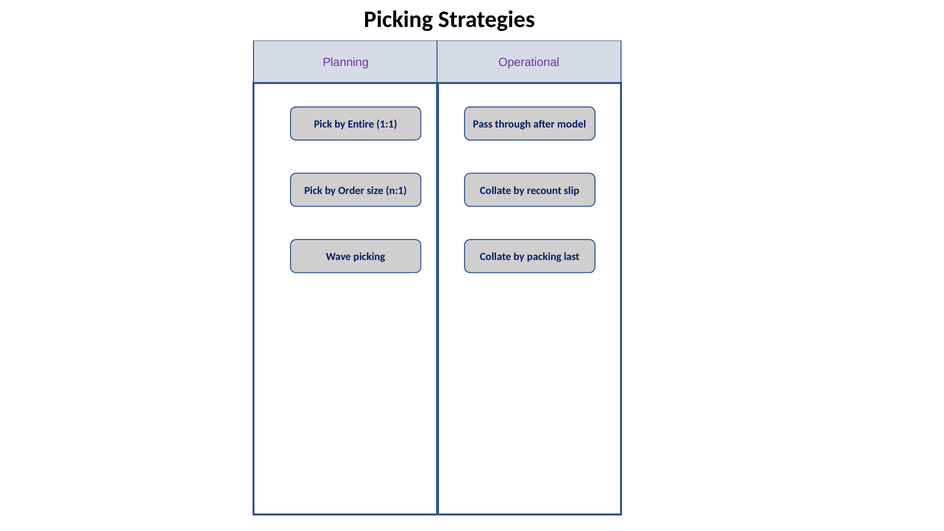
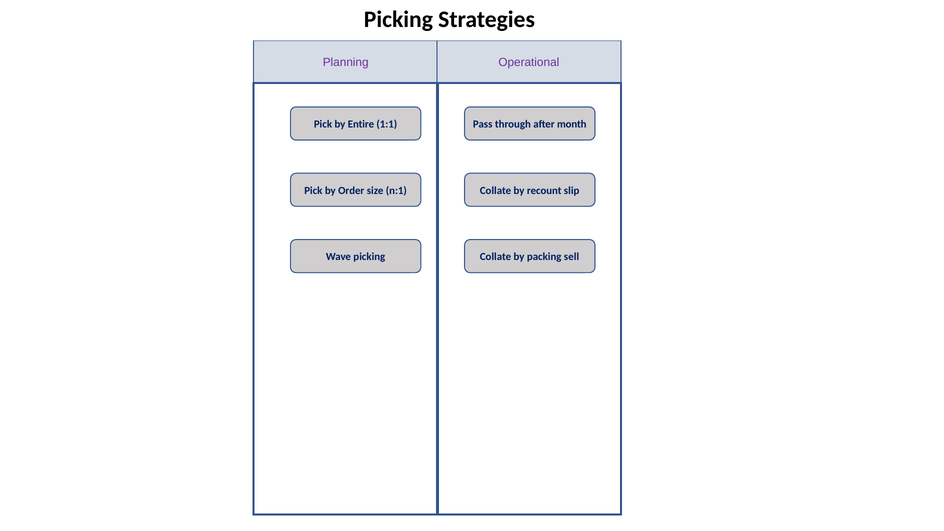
model: model -> month (572, 124)
last: last -> sell (572, 257)
